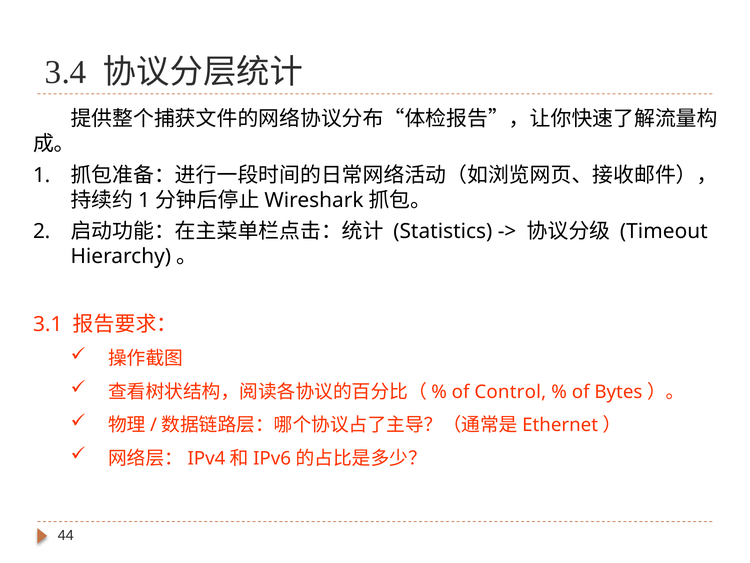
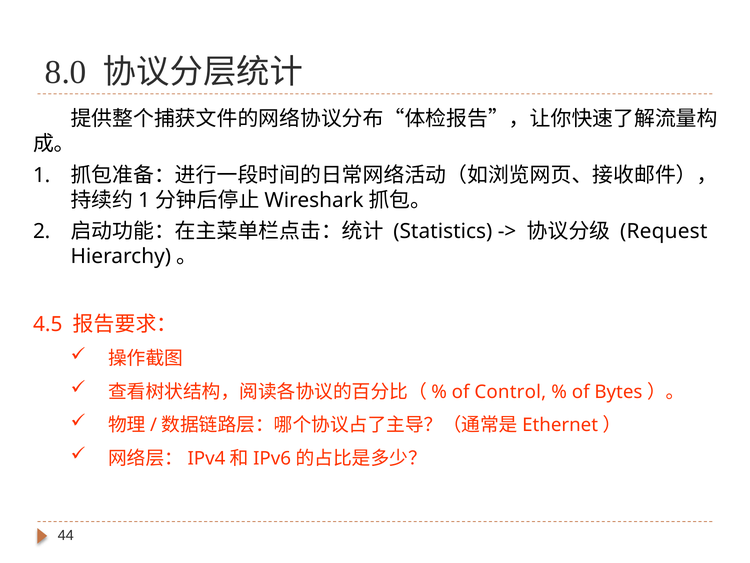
3.4: 3.4 -> 8.0 (66, 72)
Timeout: Timeout -> Request (664, 231)
3.1: 3.1 -> 4.5 (48, 324)
